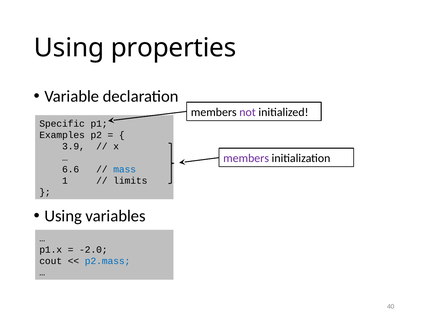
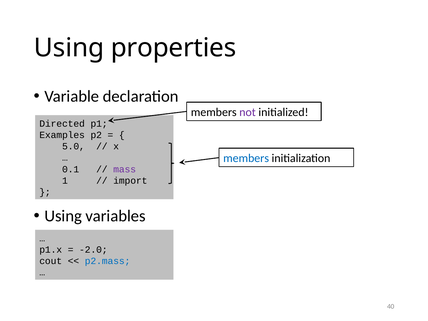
Specific: Specific -> Directed (62, 124)
3.9: 3.9 -> 5.0 (73, 146)
members colour: purple -> blue (246, 158)
6.6: 6.6 -> 0.1 (71, 169)
mass colour: blue -> purple (125, 169)
limits: limits -> import (130, 181)
